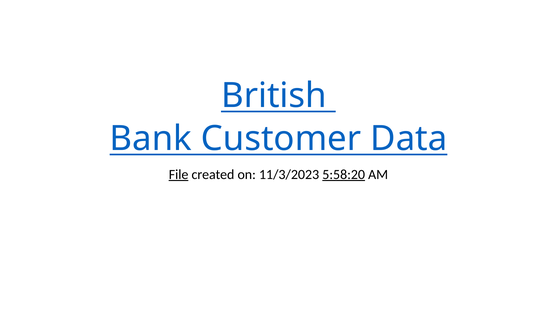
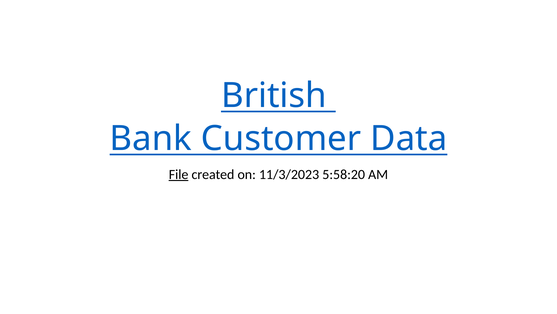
5:58:20 underline: present -> none (344, 174)
